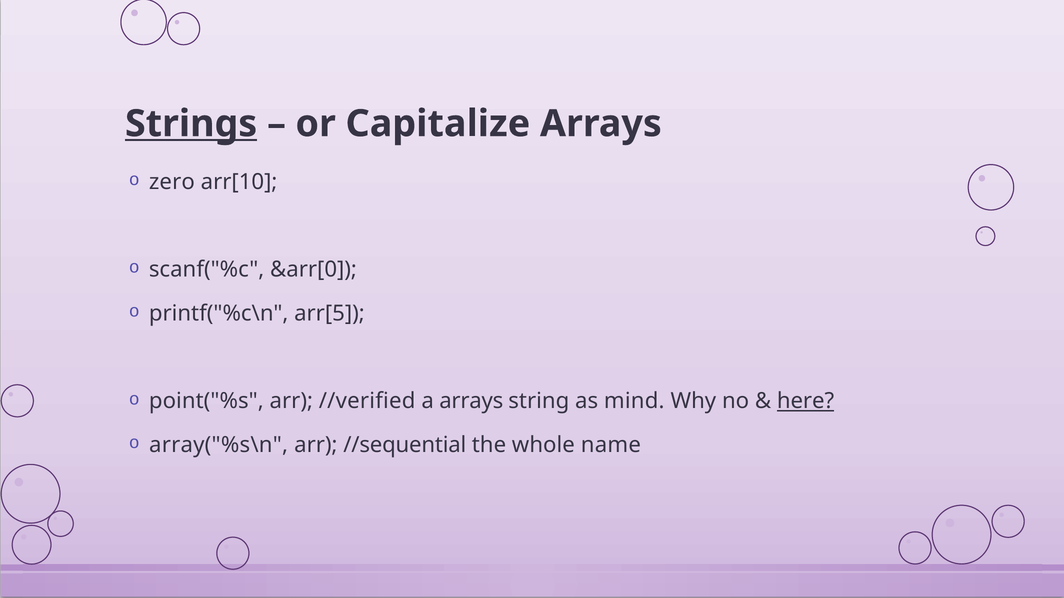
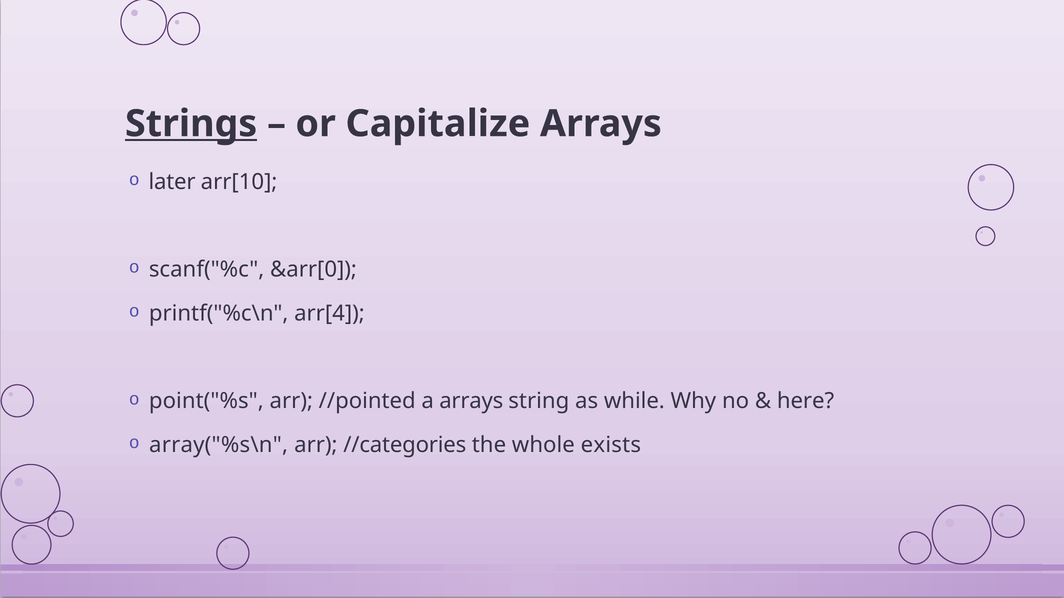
zero: zero -> later (172, 182)
arr[5: arr[5 -> arr[4 (329, 314)
//verified: //verified -> //pointed (367, 401)
mind: mind -> while (634, 401)
here underline: present -> none (806, 401)
//sequential: //sequential -> //categories (405, 445)
name: name -> exists (611, 445)
